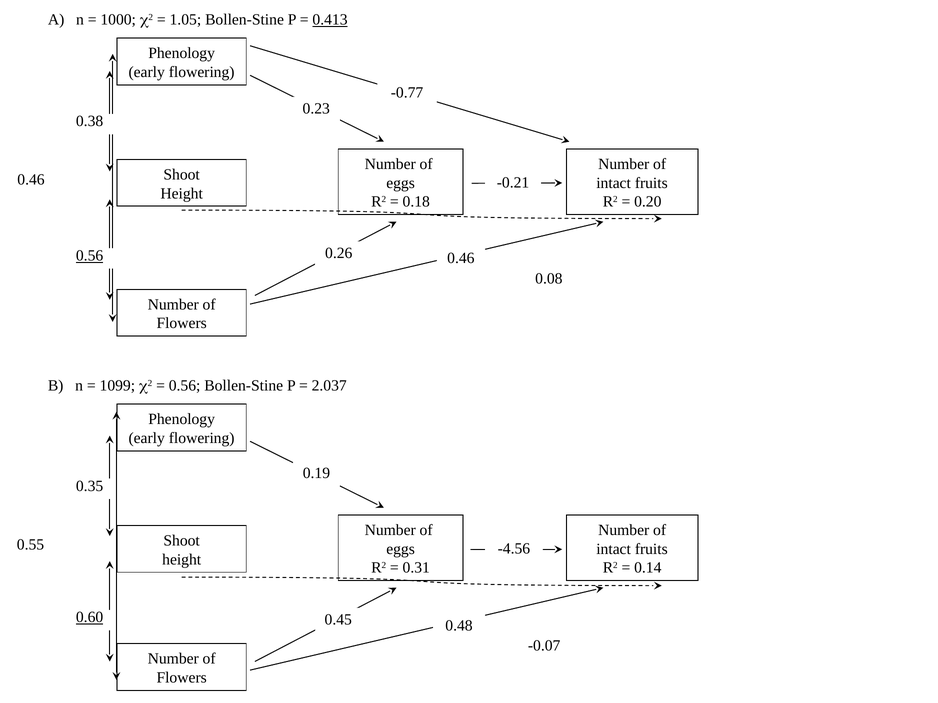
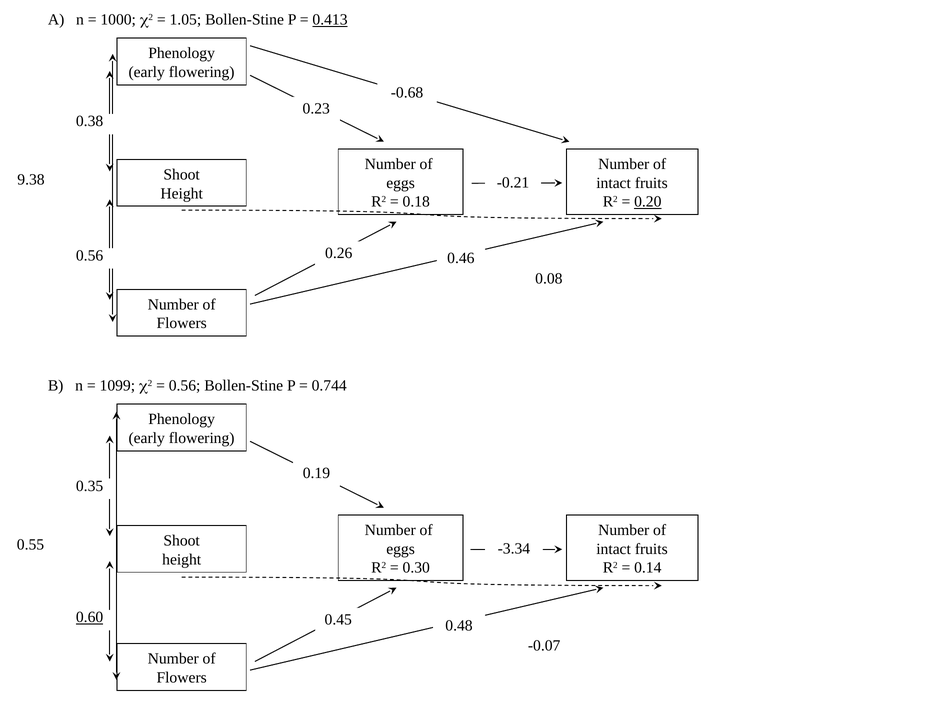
-0.77: -0.77 -> -0.68 (407, 93)
0.46: 0.46 -> 9.38 (31, 180)
0.20 underline: none -> present (648, 202)
0.56 underline: present -> none (90, 256)
2.037: 2.037 -> 0.744 (329, 386)
-4.56: -4.56 -> -3.34 (514, 549)
0.31: 0.31 -> 0.30 (416, 568)
